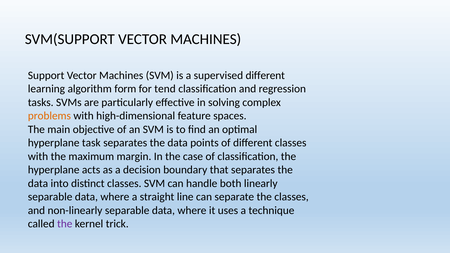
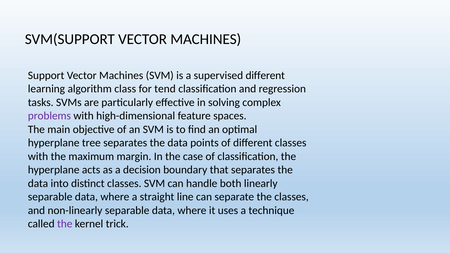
form: form -> class (125, 89)
problems colour: orange -> purple (49, 116)
task: task -> tree (91, 143)
